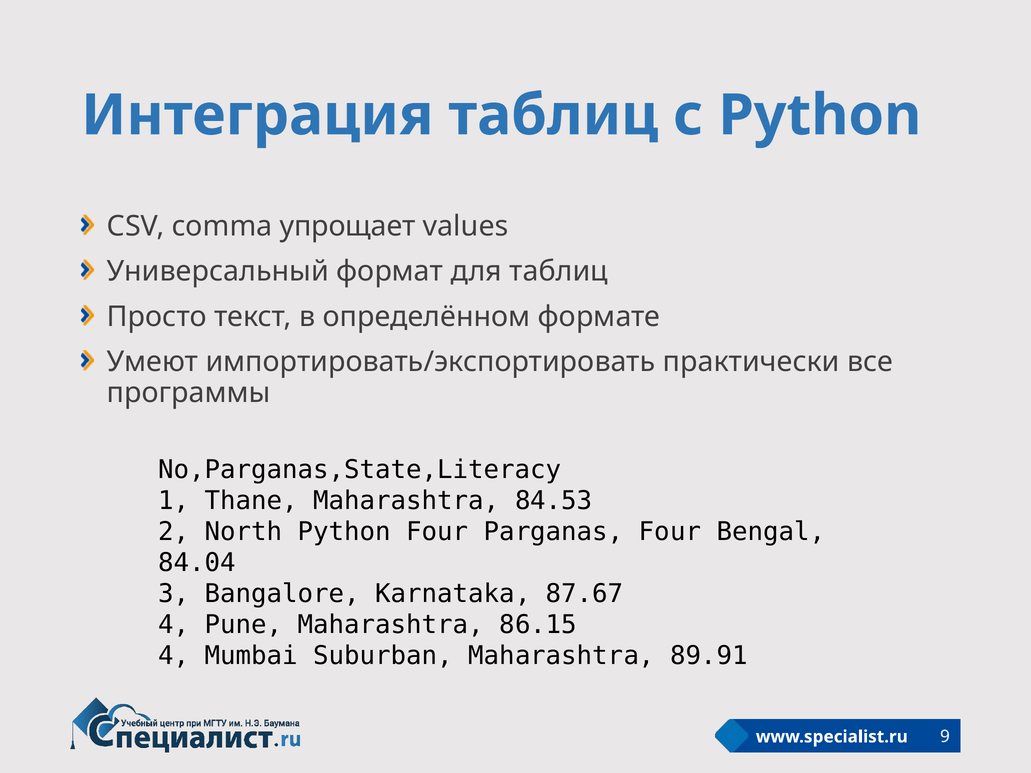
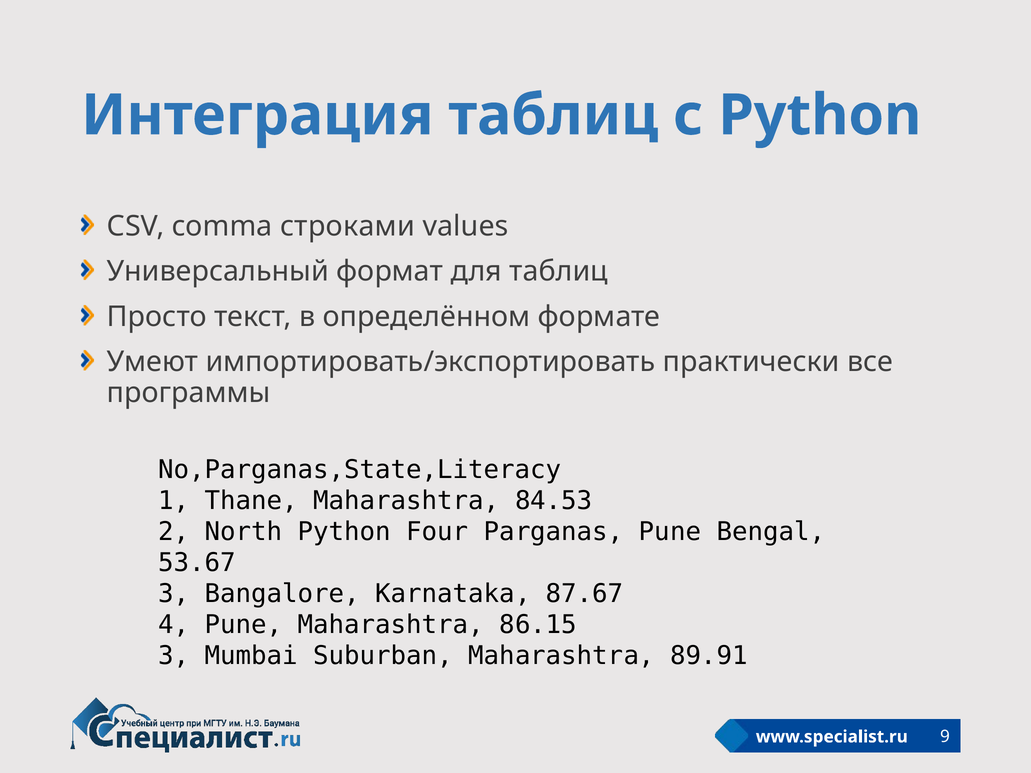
упрощает: упрощает -> строками (347, 226)
Parganas Four: Four -> Pune (670, 532)
84.04: 84.04 -> 53.67 (197, 563)
4: 4 -> 3 (174, 656)
